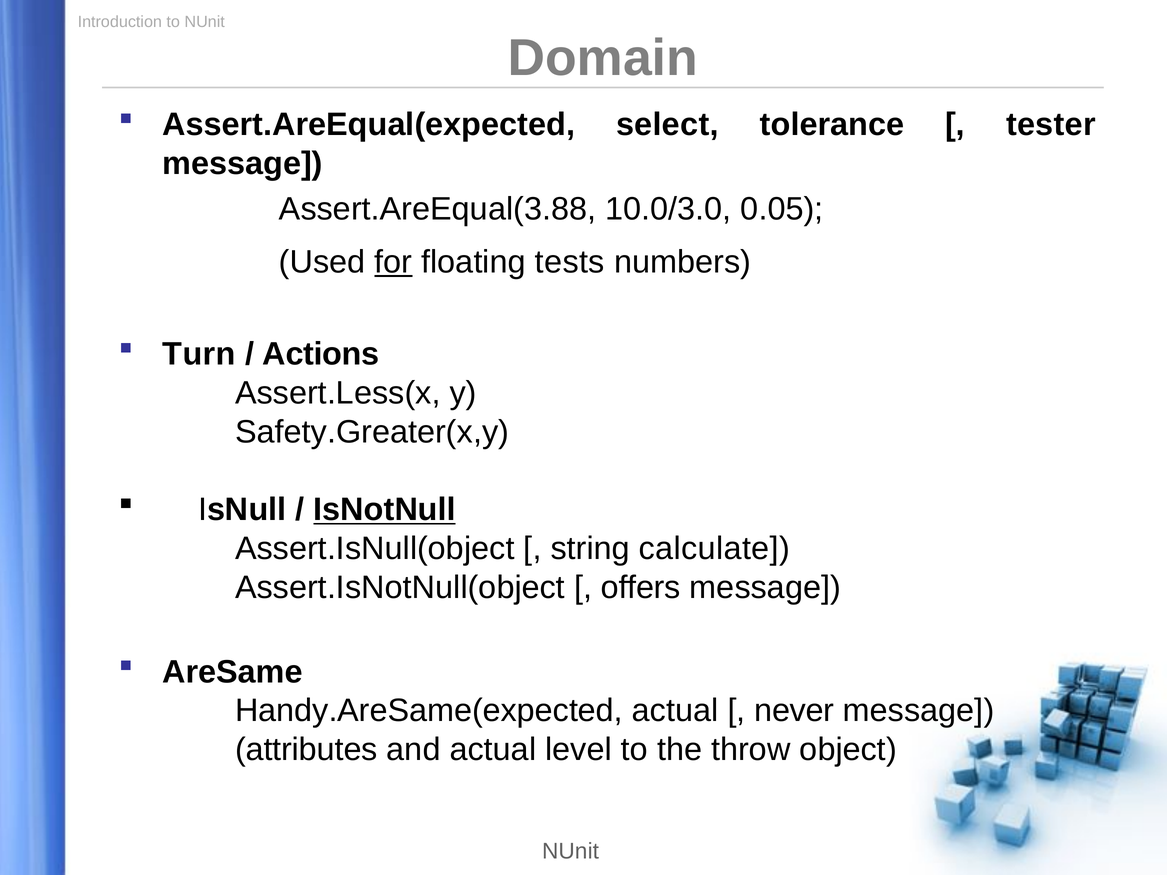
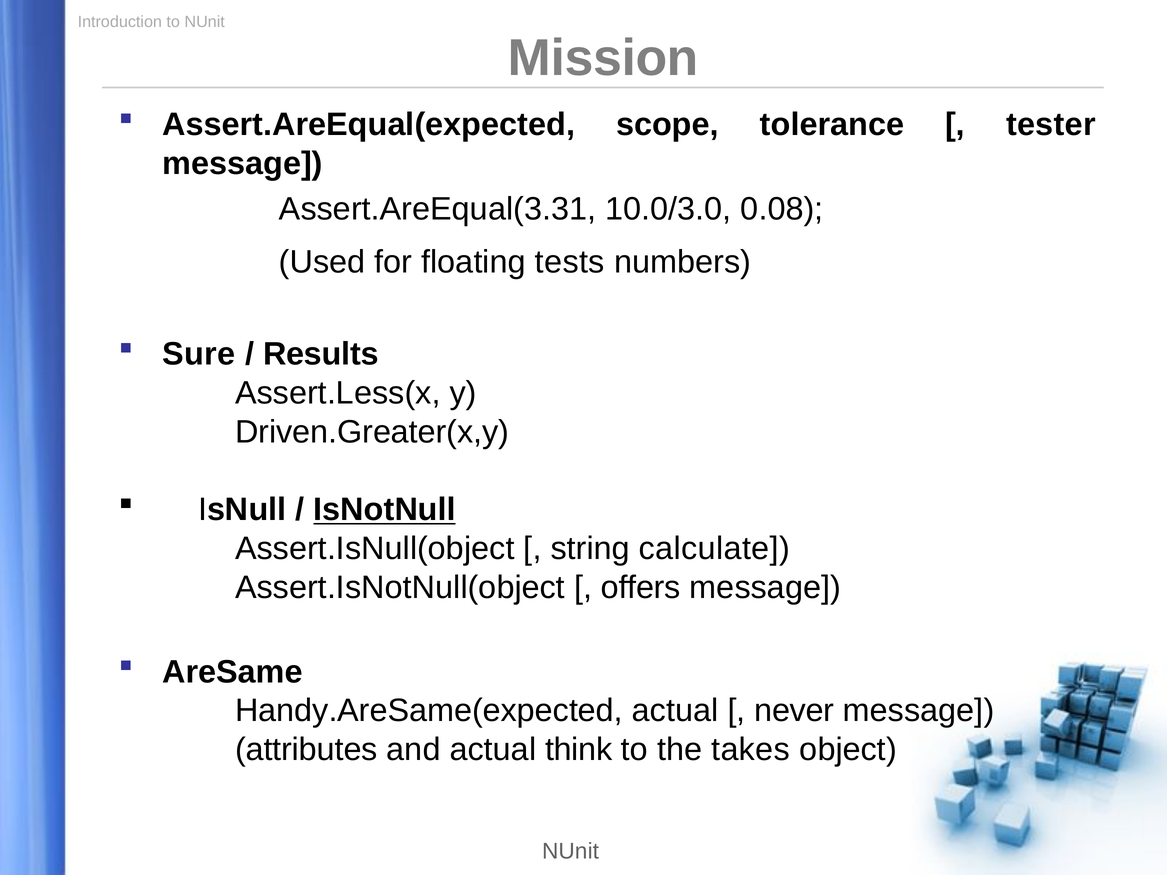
Domain: Domain -> Mission (603, 58)
select: select -> scope (667, 125)
Assert.AreEqual(3.88: Assert.AreEqual(3.88 -> Assert.AreEqual(3.31 (438, 209)
0.05: 0.05 -> 0.08 (782, 209)
for underline: present -> none (393, 262)
Turn: Turn -> Sure (199, 354)
Actions: Actions -> Results (321, 354)
Safety.Greater(x,y: Safety.Greater(x,y -> Driven.Greater(x,y (372, 432)
level: level -> think (579, 750)
throw: throw -> takes (751, 750)
